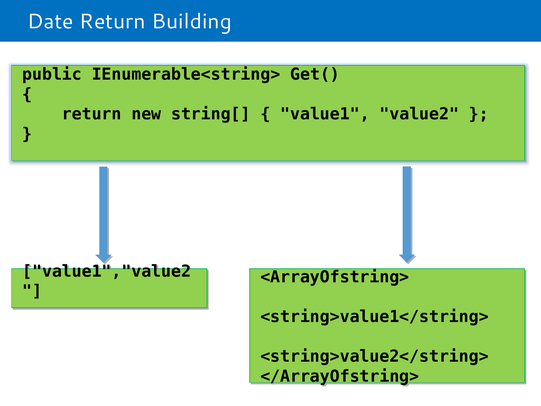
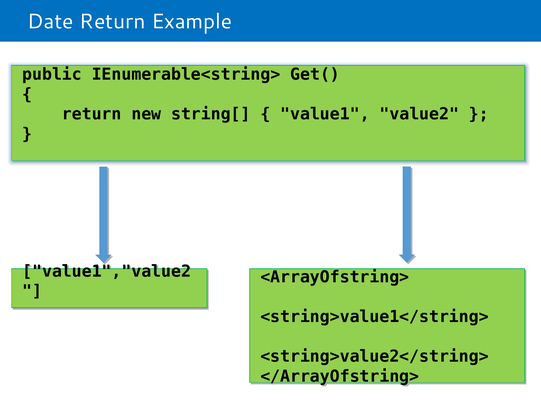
Building: Building -> Example (192, 21)
